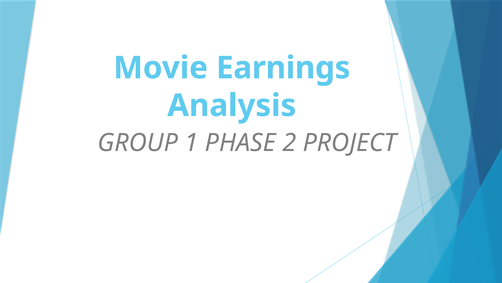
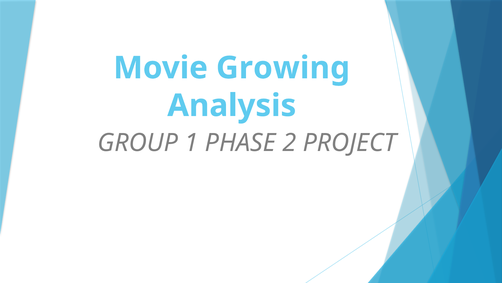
Earnings: Earnings -> Growing (283, 68)
